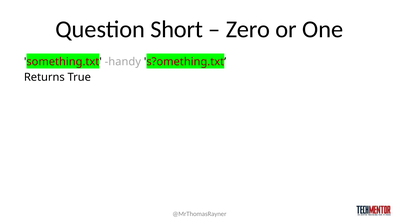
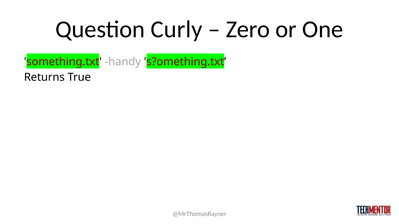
Short: Short -> Curly (176, 29)
